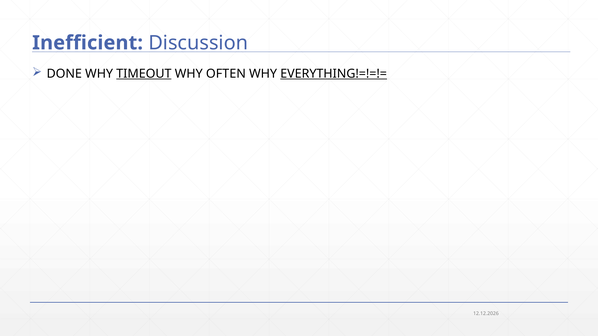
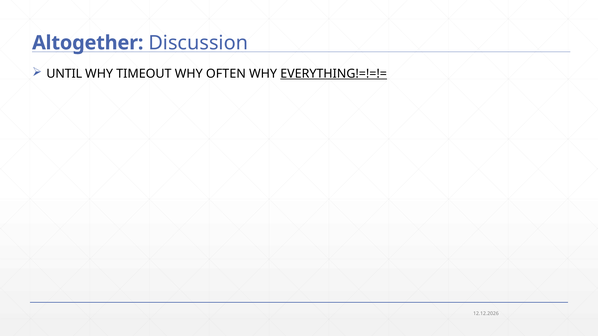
Inefficient: Inefficient -> Altogether (88, 43)
DONE: DONE -> UNTIL (64, 74)
TIMEOUT underline: present -> none (144, 74)
